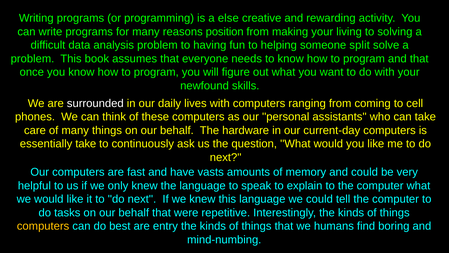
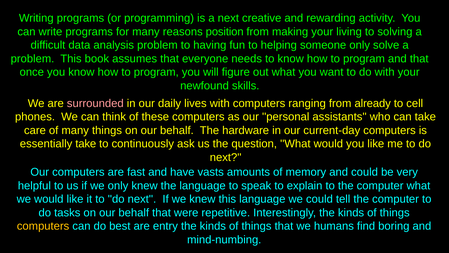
a else: else -> next (228, 18)
someone split: split -> only (360, 45)
surrounded colour: white -> pink (95, 103)
coming: coming -> already (373, 103)
